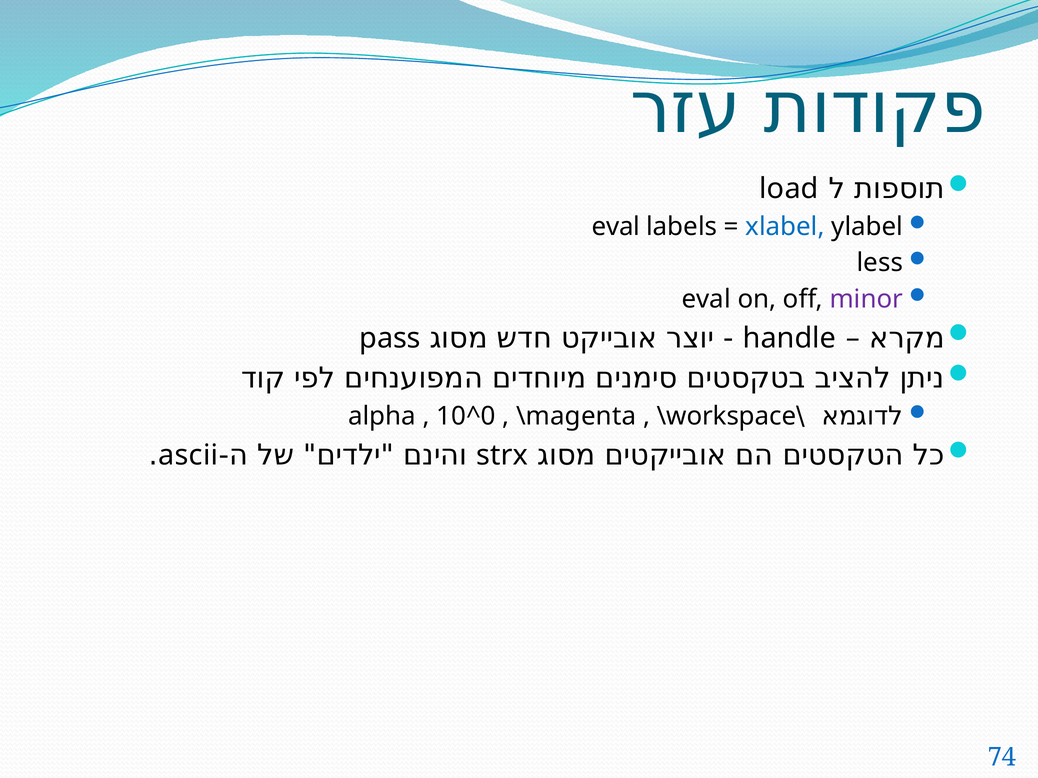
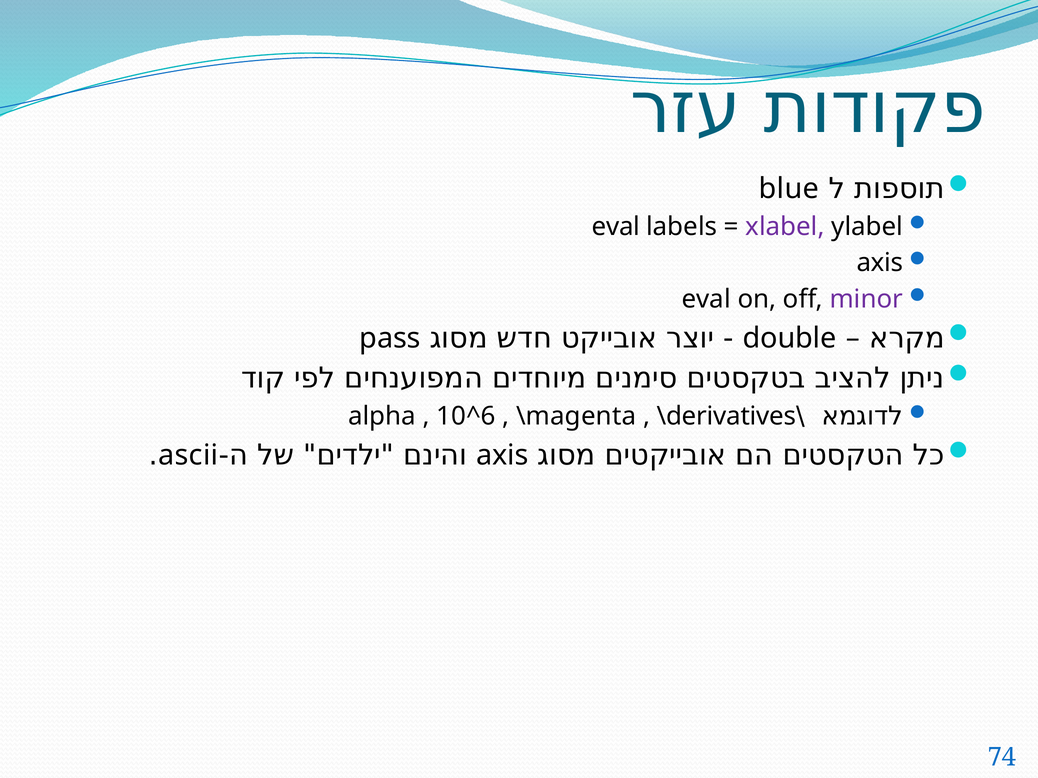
load: load -> blue (789, 189)
xlabel colour: blue -> purple (785, 227)
less: less -> axis (880, 263)
handle: handle -> double (790, 338)
10^0: 10^0 -> 10^6 (466, 417)
\workspace: \workspace -> \derivatives (727, 417)
strx: strx -> axis (502, 455)
